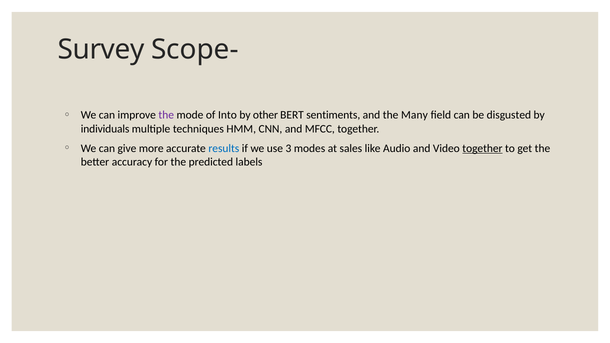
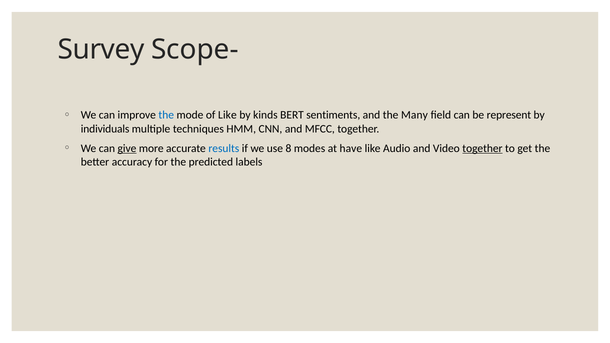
the colour: purple -> blue (166, 115)
of Into: Into -> Like (227, 115)
other: other -> kinds (265, 115)
disgusted: disgusted -> represent (509, 115)
give underline: none -> present (127, 148)
3: 3 -> 8 (288, 148)
sales: sales -> have (351, 148)
